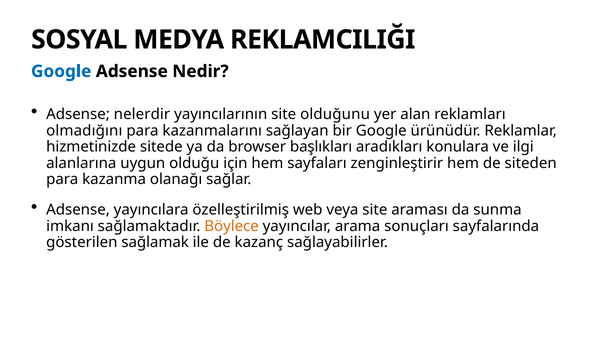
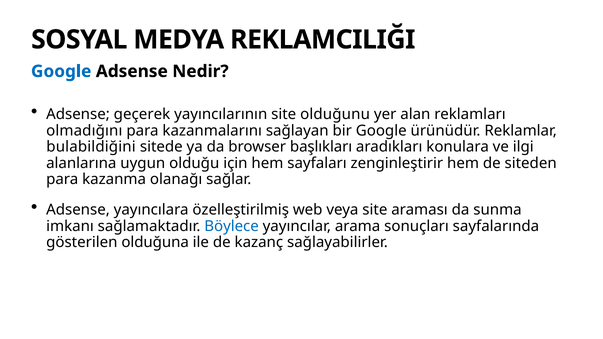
nelerdir: nelerdir -> geçerek (142, 114)
hizmetinizde: hizmetinizde -> bulabildiğini (91, 147)
Böylece colour: orange -> blue (232, 226)
sağlamak: sağlamak -> olduğuna (155, 242)
